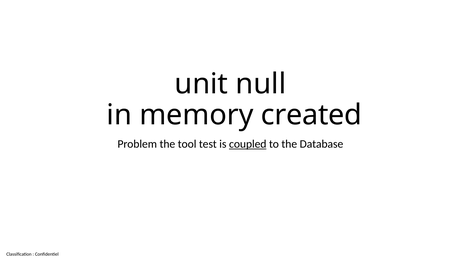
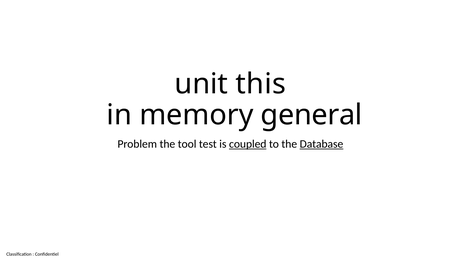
null: null -> this (261, 84)
created: created -> general (312, 115)
Database underline: none -> present (321, 144)
